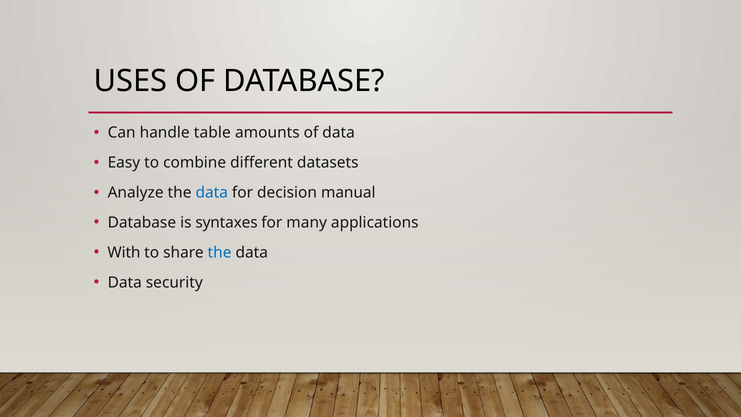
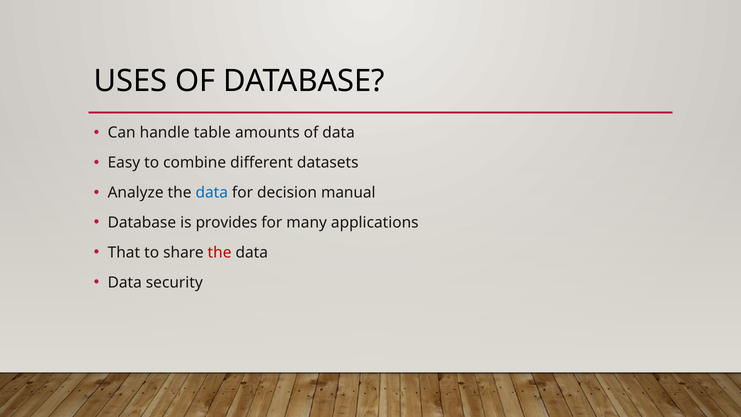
syntaxes: syntaxes -> provides (227, 223)
With: With -> That (124, 253)
the colour: blue -> red (220, 253)
